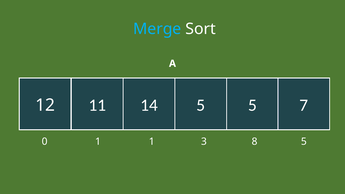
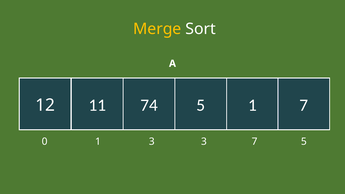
Merge colour: light blue -> yellow (157, 29)
14: 14 -> 74 (149, 105)
5 5: 5 -> 1 (253, 105)
1 1: 1 -> 3 (152, 142)
3 8: 8 -> 7 (255, 142)
